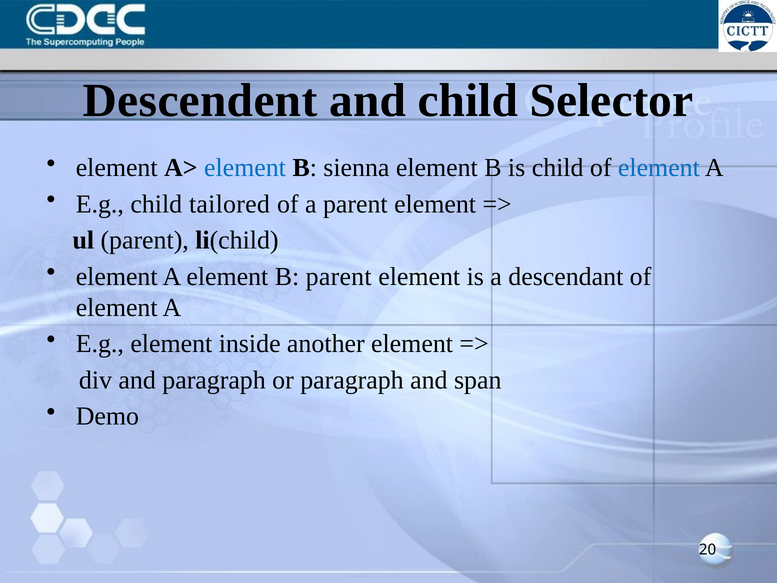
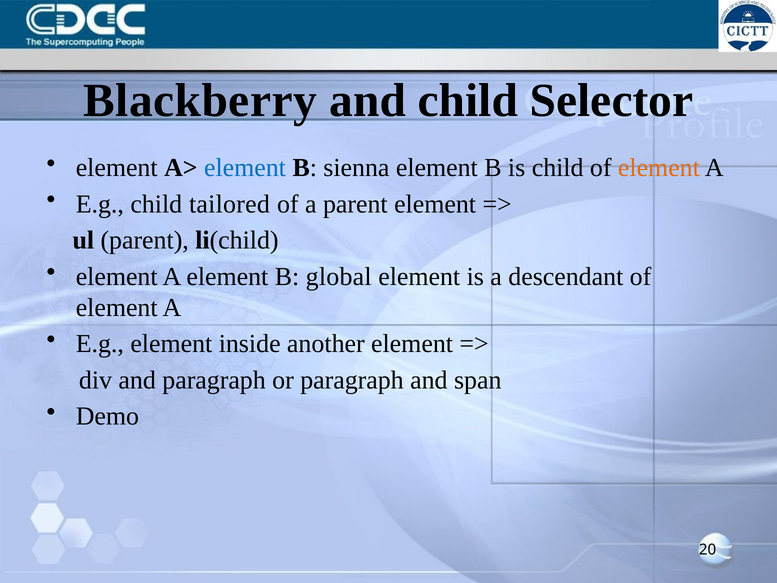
Descendent: Descendent -> Blackberry (200, 100)
element colour: blue -> orange (659, 168)
B parent: parent -> global (339, 276)
